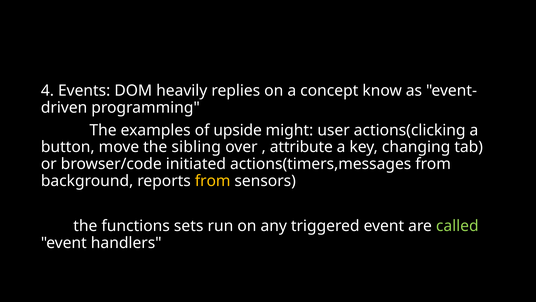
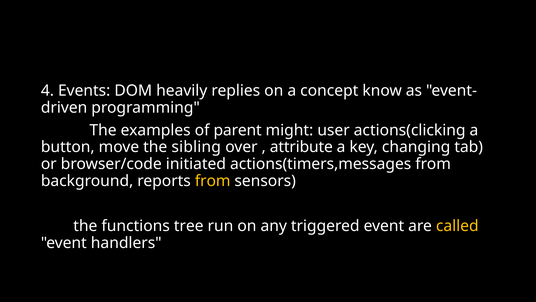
upside: upside -> parent (238, 130)
sets: sets -> tree (189, 226)
called colour: light green -> yellow (457, 226)
